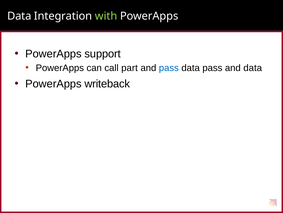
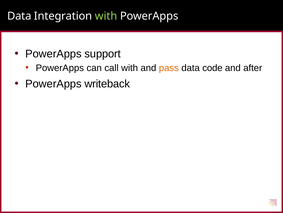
call part: part -> with (130, 68)
pass colour: blue -> orange (169, 68)
data pass: pass -> code (212, 68)
and data: data -> after (253, 68)
